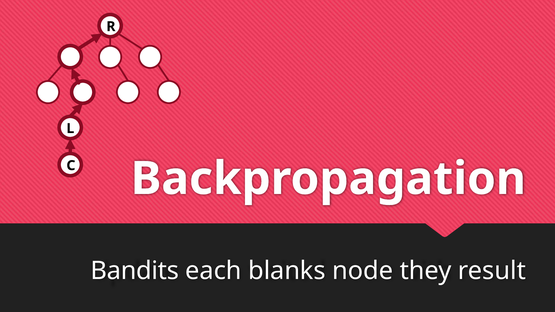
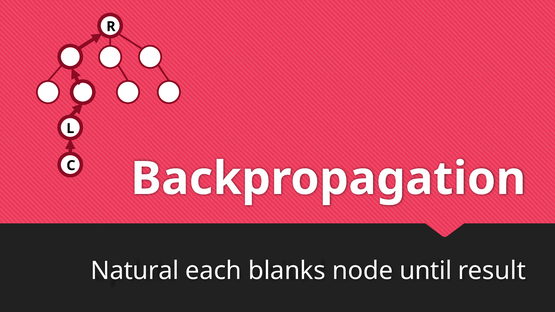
Bandits: Bandits -> Natural (135, 271)
they: they -> until (426, 271)
